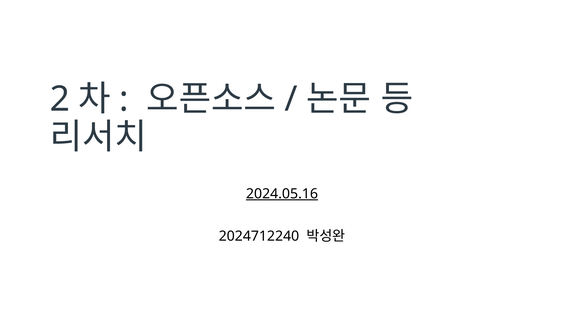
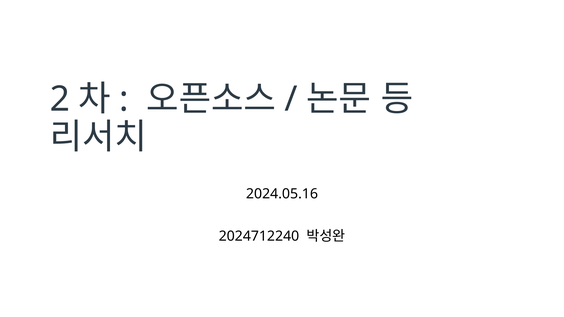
2024.05.16 underline: present -> none (282, 194)
